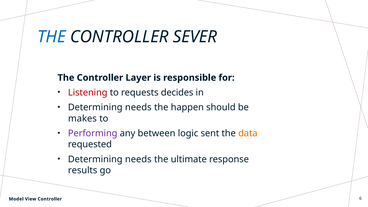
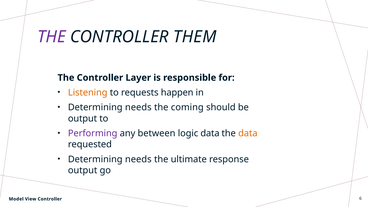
THE colour: blue -> purple (52, 37)
SEVER: SEVER -> THEM (195, 37)
Listening colour: red -> orange (88, 93)
decides: decides -> happen (177, 93)
happen: happen -> coming (187, 107)
makes: makes -> output (82, 118)
logic sent: sent -> data (210, 133)
results: results -> output (83, 170)
